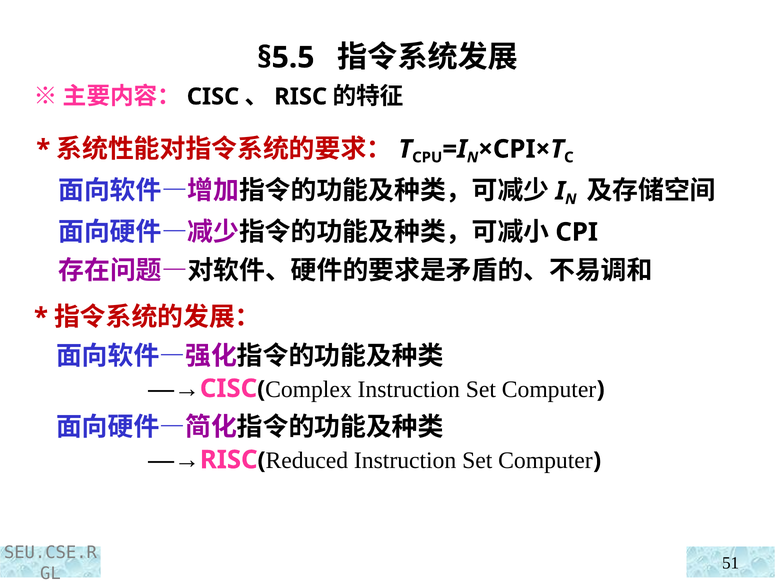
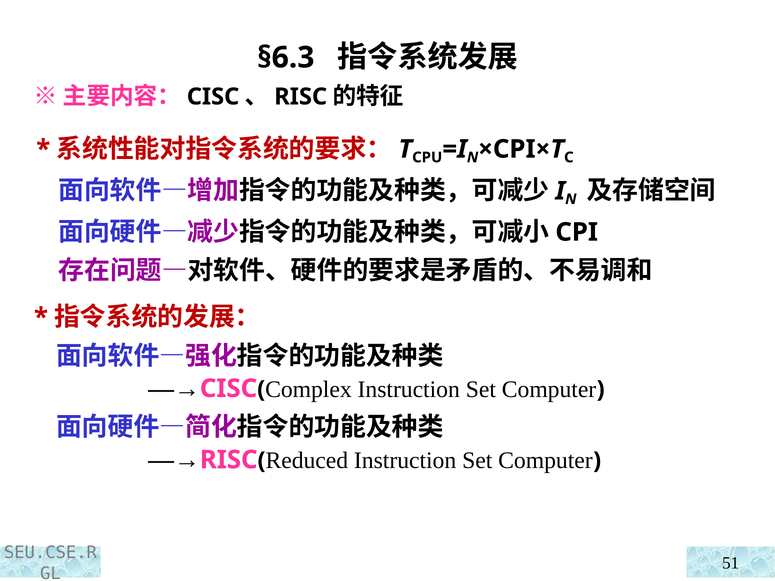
§5.5: §5.5 -> §6.3 (286, 58)
